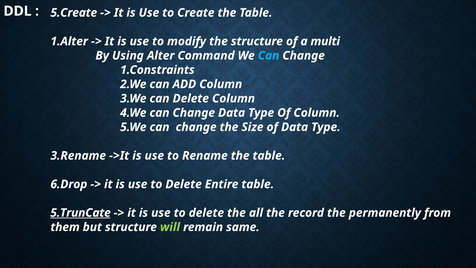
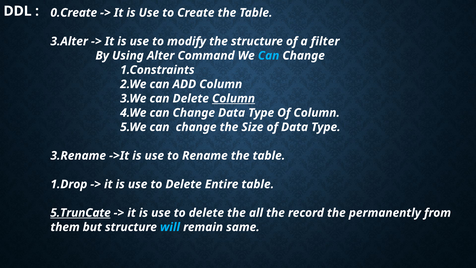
5.Create: 5.Create -> 0.Create (74, 13)
1.Alter: 1.Alter -> 3.Alter (69, 41)
multi: multi -> filter (325, 41)
Column underline: none -> present (234, 98)
6.Drop: 6.Drop -> 1.Drop (69, 184)
will colour: light green -> light blue (170, 227)
